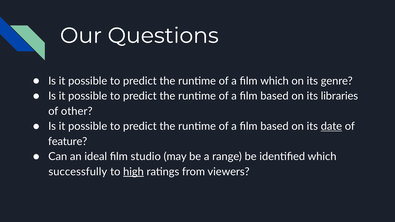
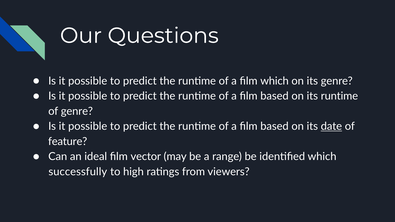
its libraries: libraries -> runtime (339, 96)
of other: other -> genre (77, 111)
studio: studio -> vector (146, 157)
high underline: present -> none (133, 172)
